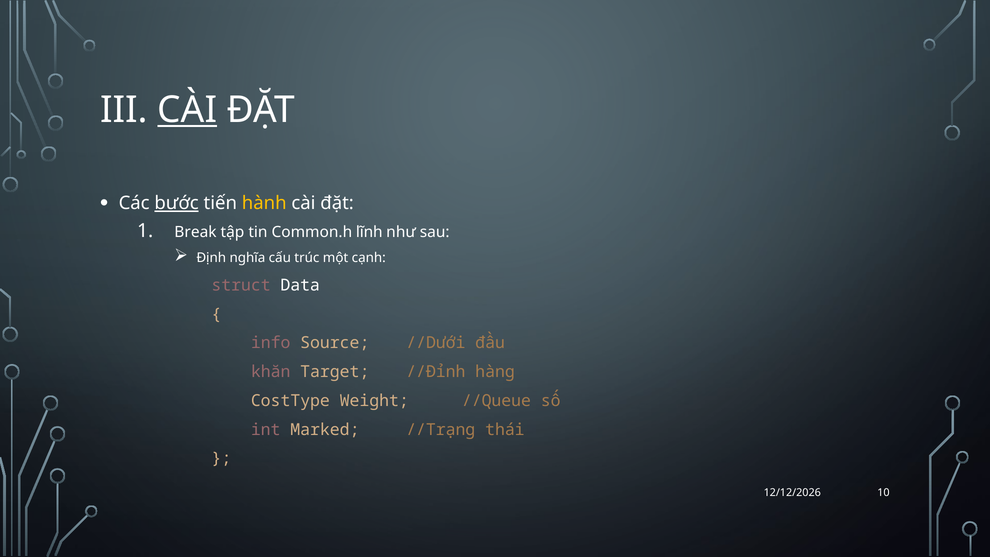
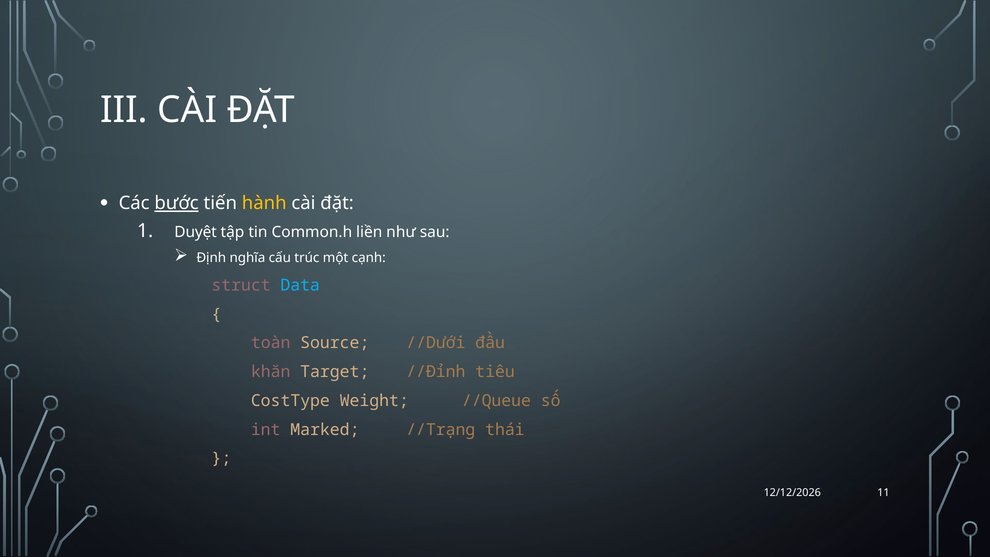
CÀI underline: present -> none (187, 110)
Break: Break -> Duyệt (196, 232)
lĩnh: lĩnh -> liền (369, 232)
Data colour: white -> light blue (300, 285)
info: info -> toàn (271, 343)
hàng: hàng -> tiêu (495, 372)
10: 10 -> 11 (884, 492)
